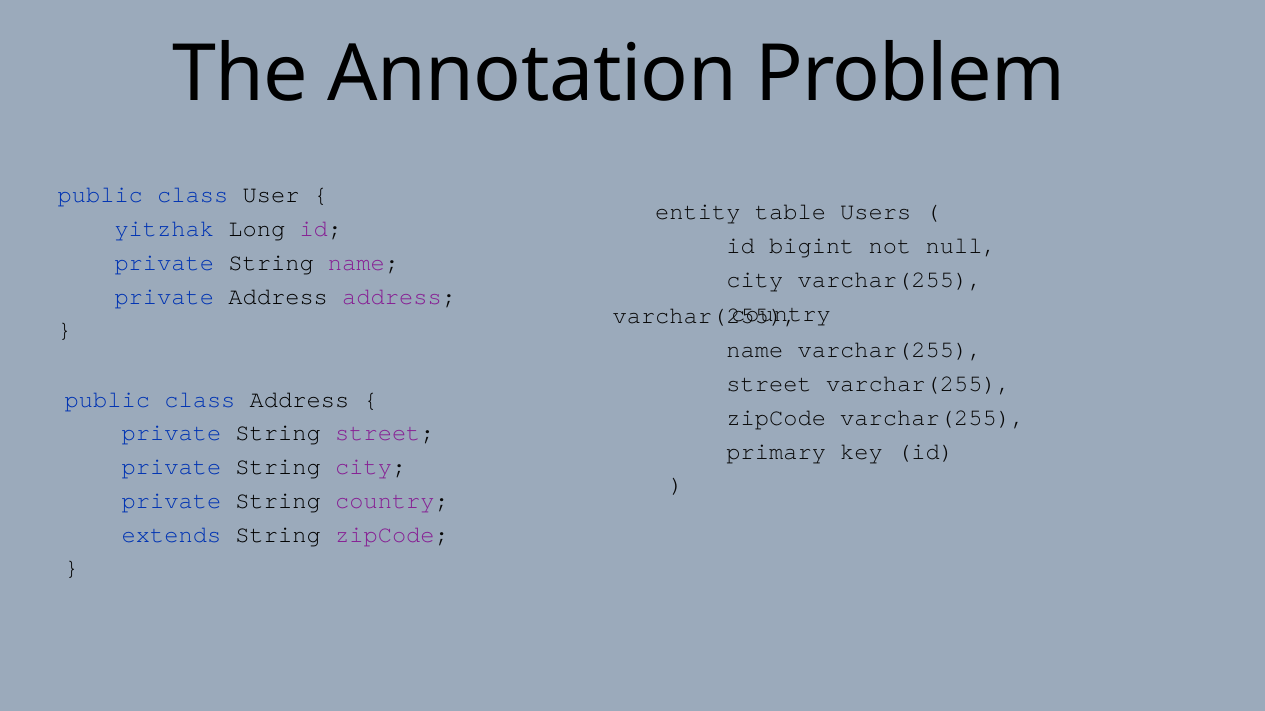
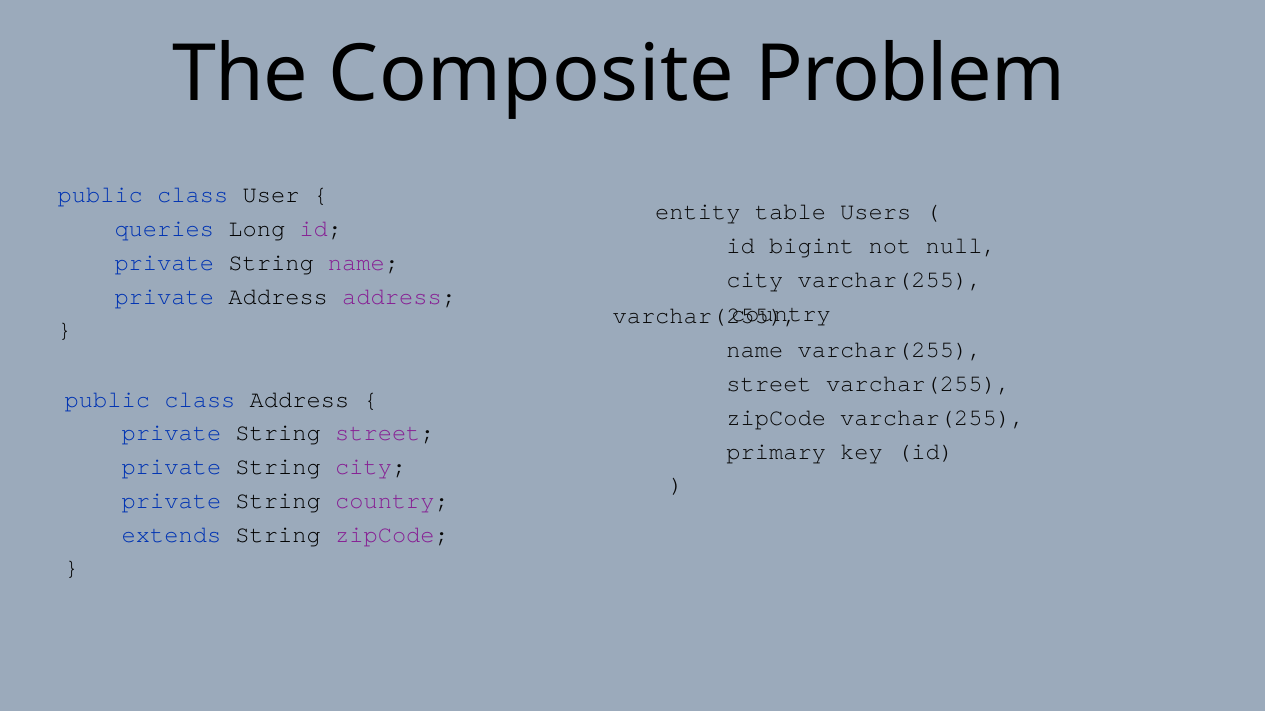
Annotation: Annotation -> Composite (531, 74)
yitzhak: yitzhak -> queries (164, 229)
